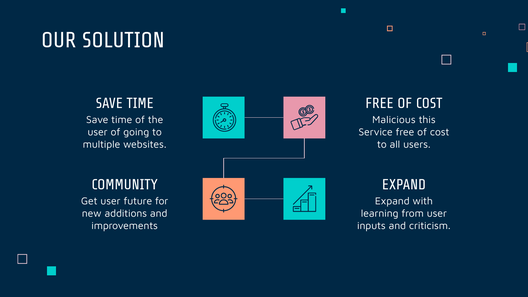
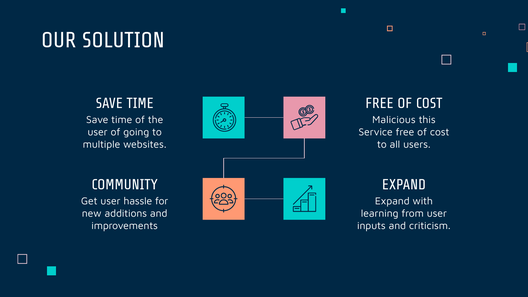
future: future -> hassle (138, 201)
